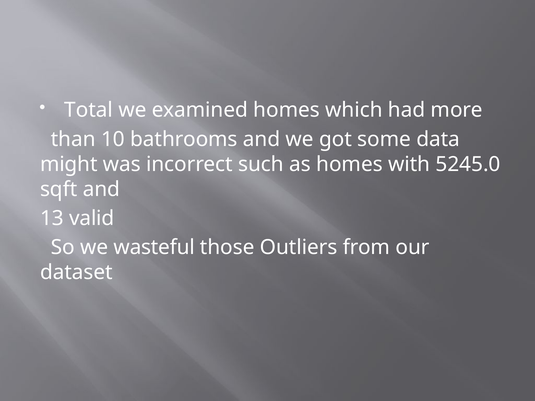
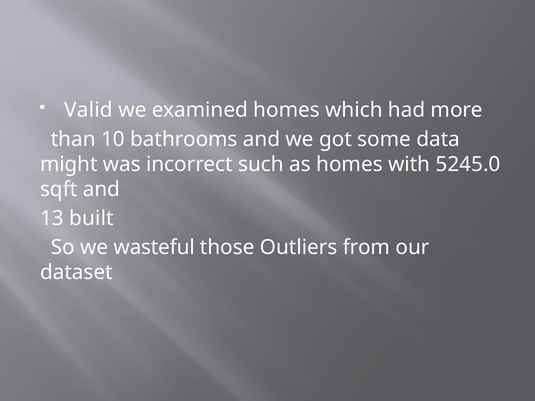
Total: Total -> Valid (88, 110)
valid: valid -> built (91, 218)
